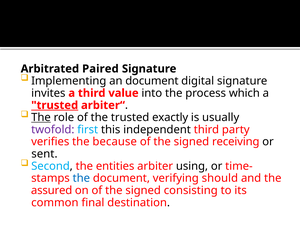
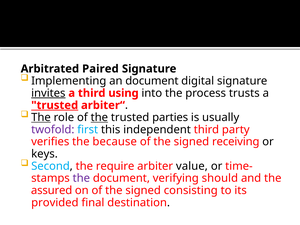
invites underline: none -> present (48, 93)
value: value -> using (123, 93)
which: which -> trusts (244, 93)
the underline: none -> present (99, 117)
exactly: exactly -> parties (170, 117)
sent: sent -> keys (44, 154)
entities: entities -> require (115, 166)
using: using -> value (192, 166)
the colour: blue -> purple (81, 178)
common: common -> provided (55, 203)
